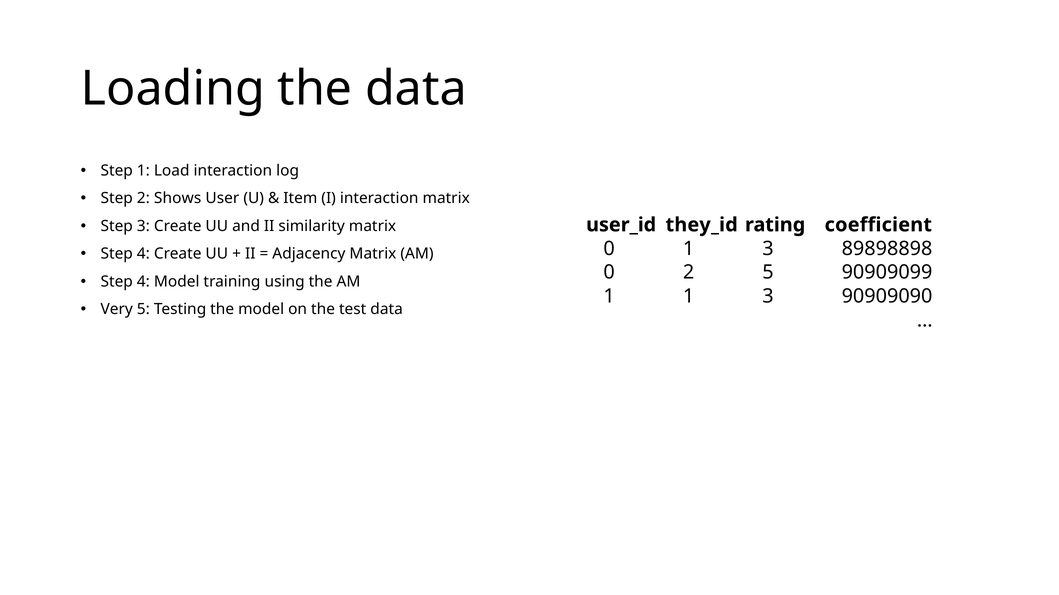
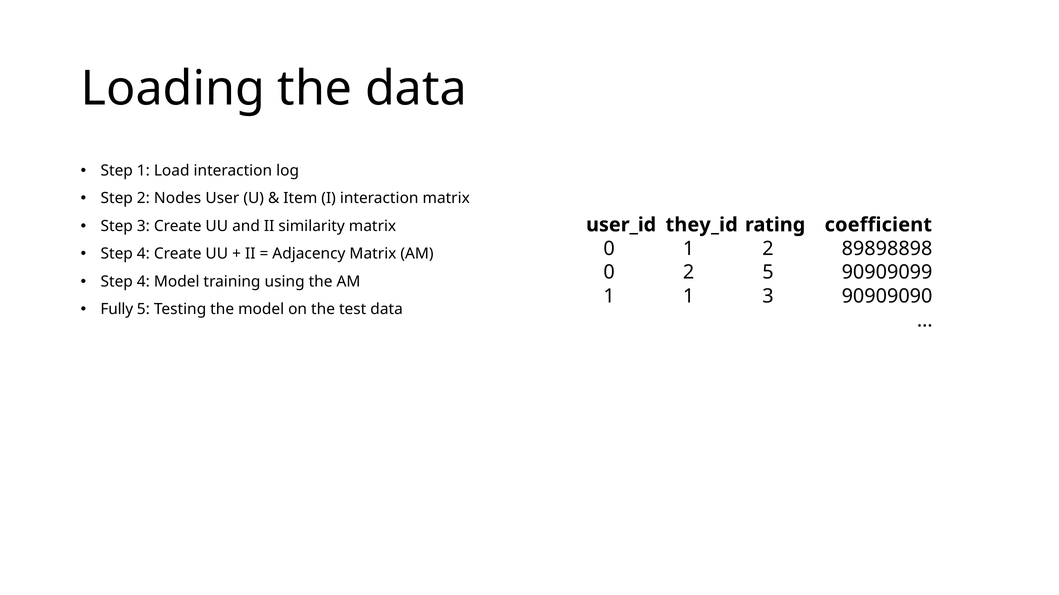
Shows: Shows -> Nodes (178, 199)
0 1 3: 3 -> 2 (768, 249)
Very: Very -> Fully (117, 310)
